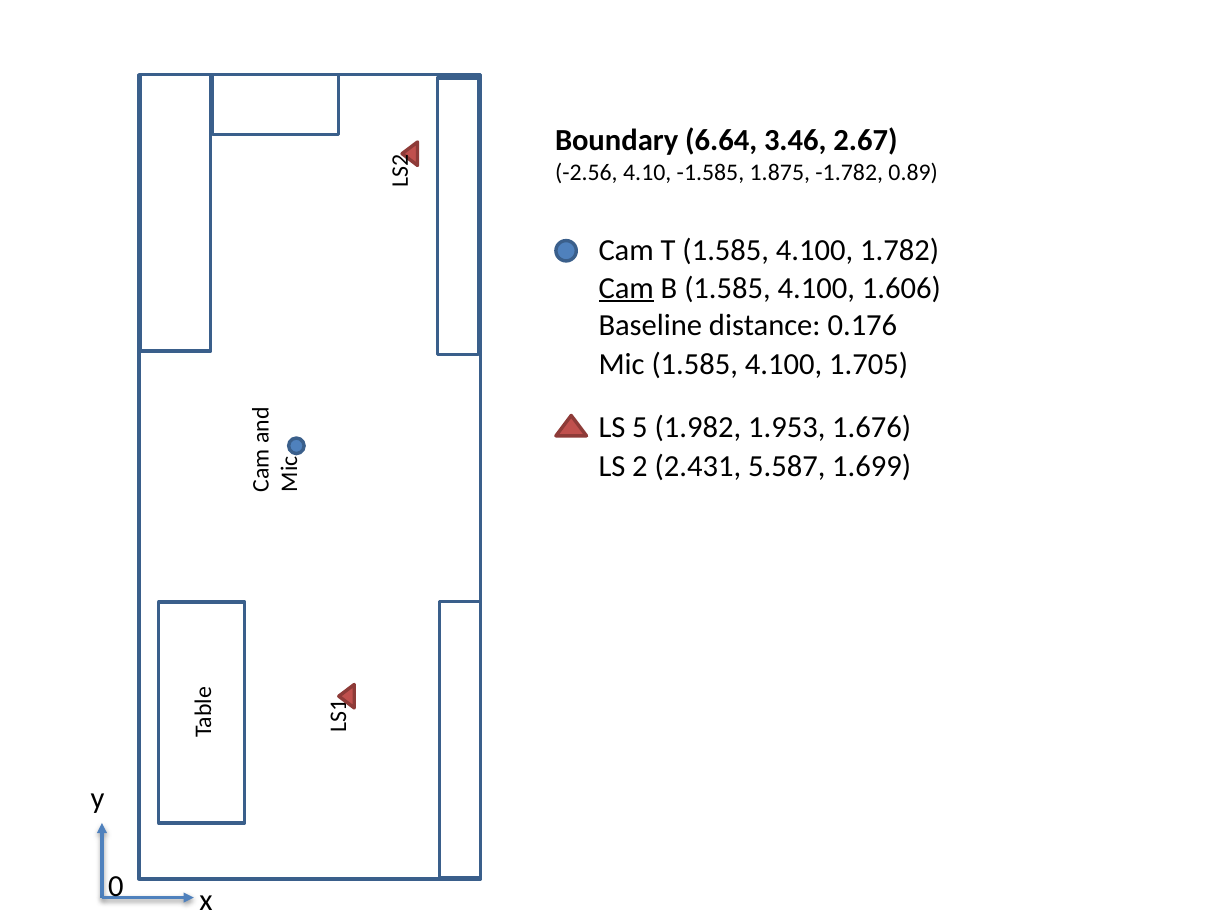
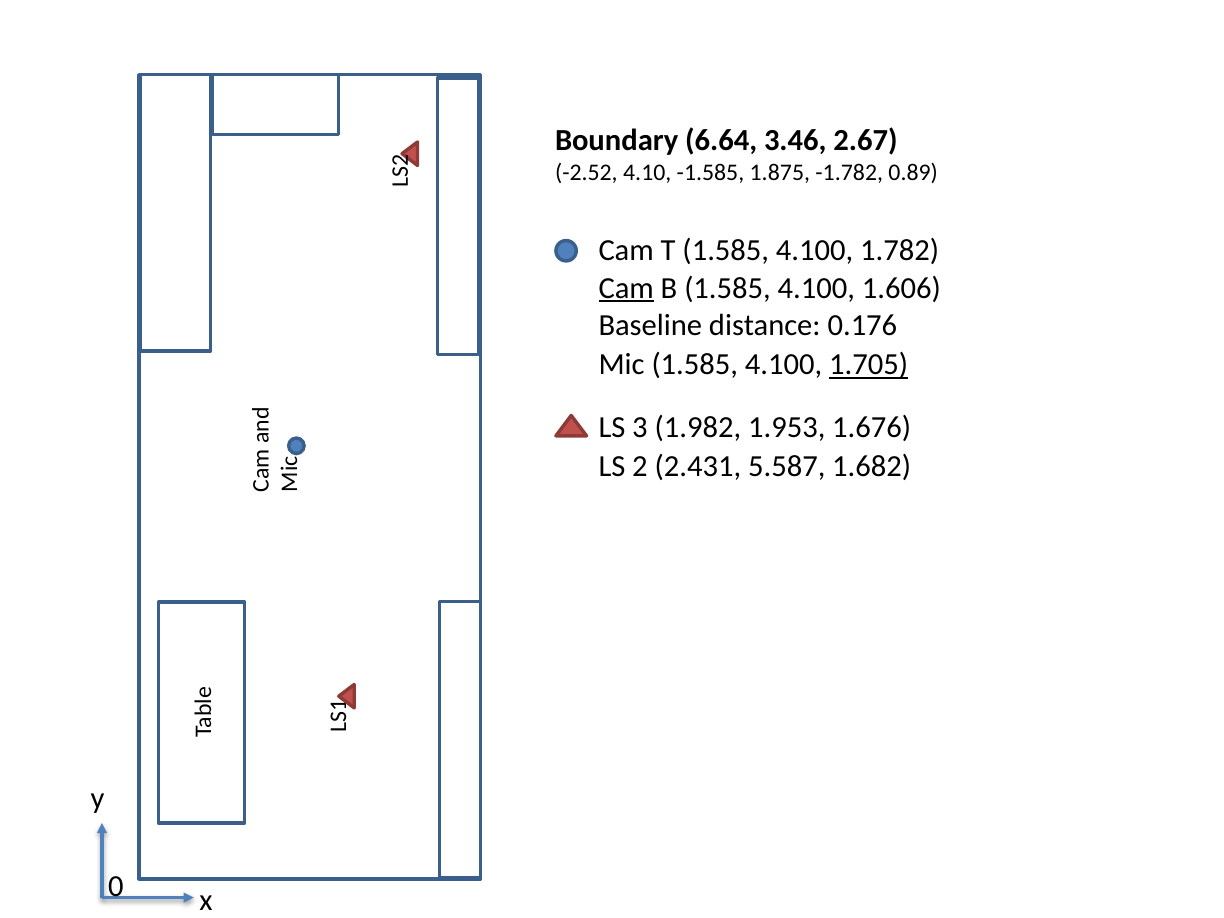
-2.56: -2.56 -> -2.52 (586, 173)
1.705 underline: none -> present (869, 365)
5: 5 -> 3 (640, 428)
1.699: 1.699 -> 1.682 (872, 467)
